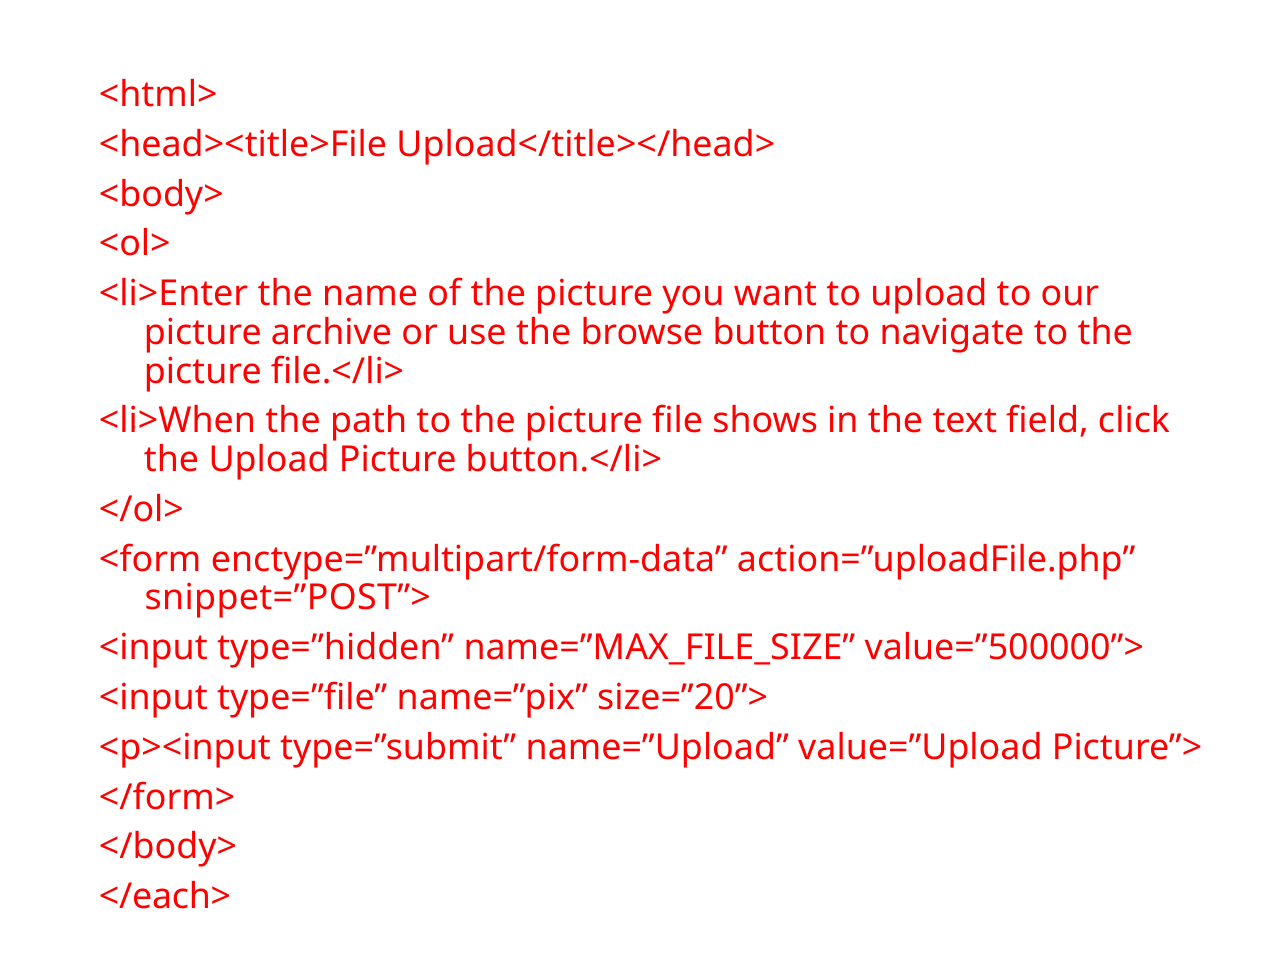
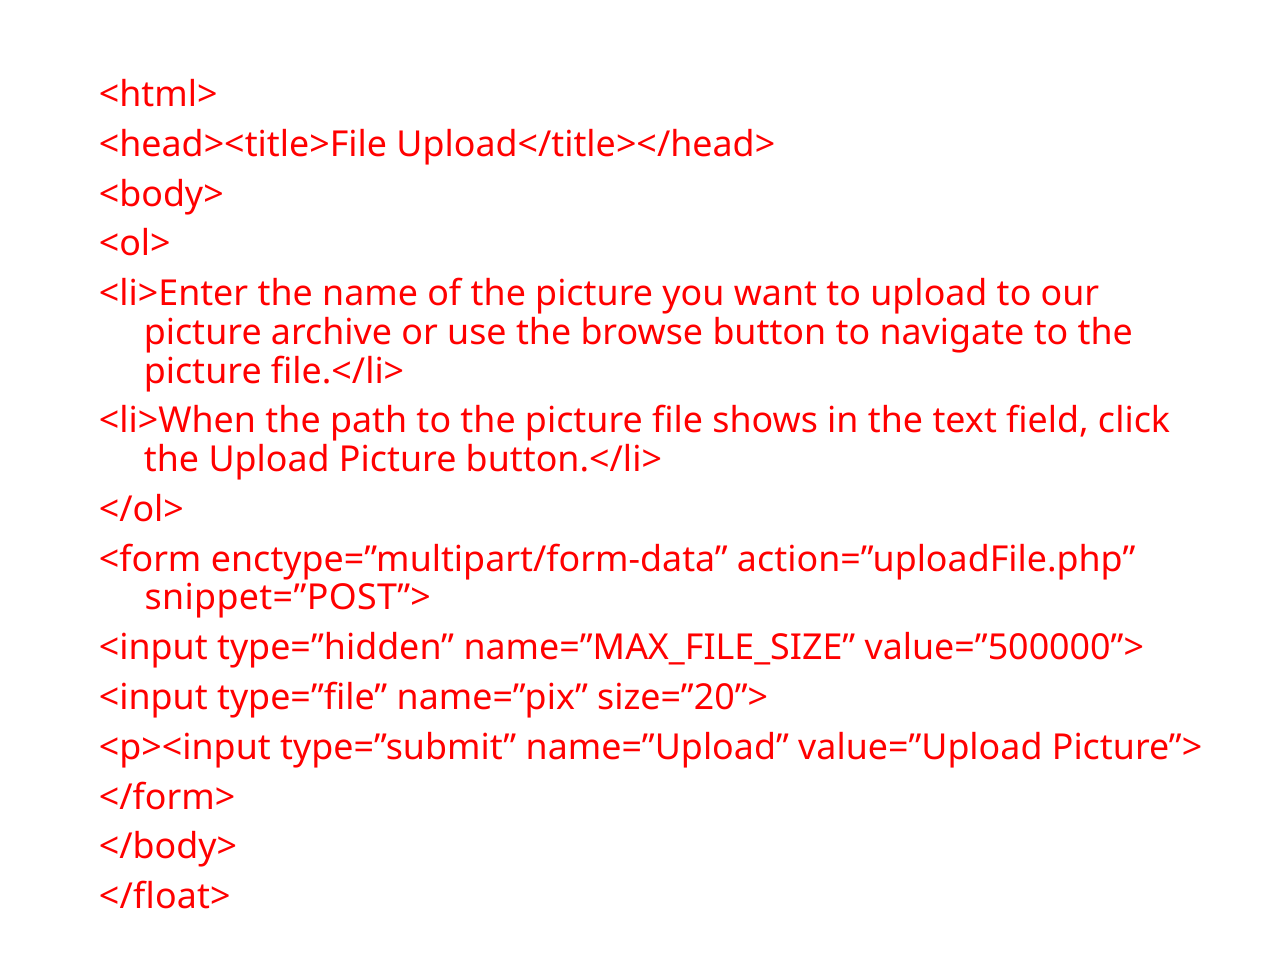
</each>: </each> -> </float> (165, 897)
